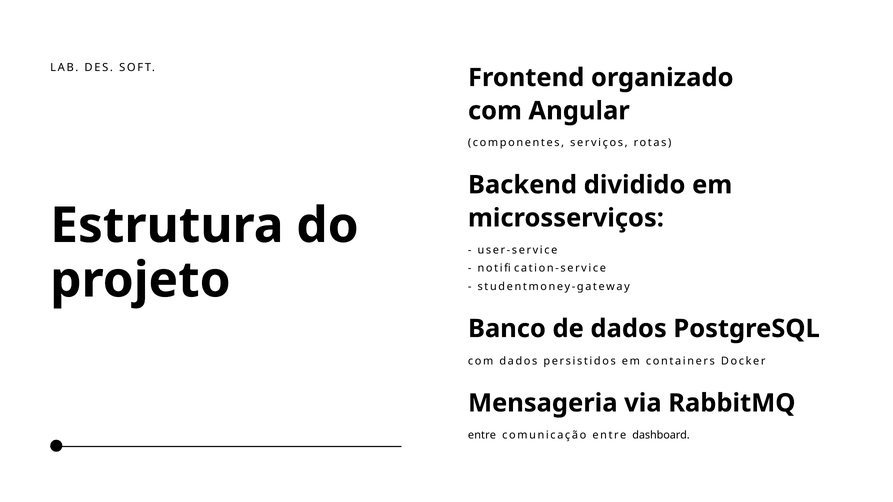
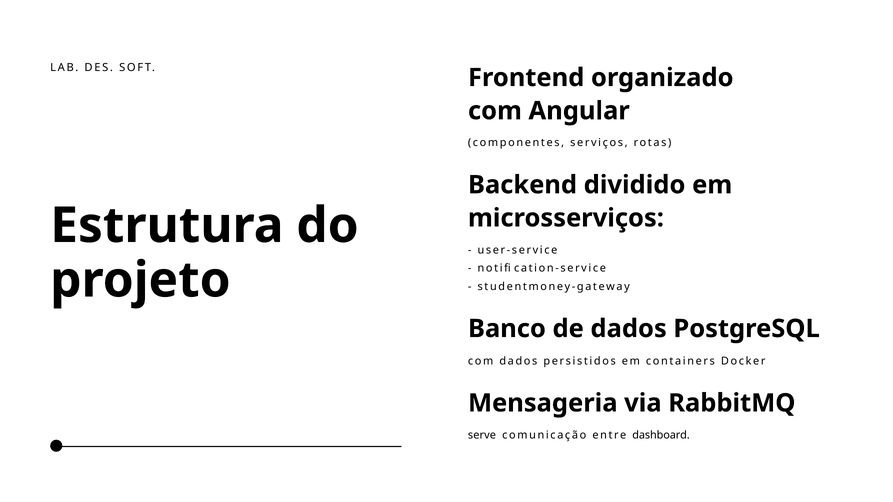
entre: entre -> serve (482, 436)
